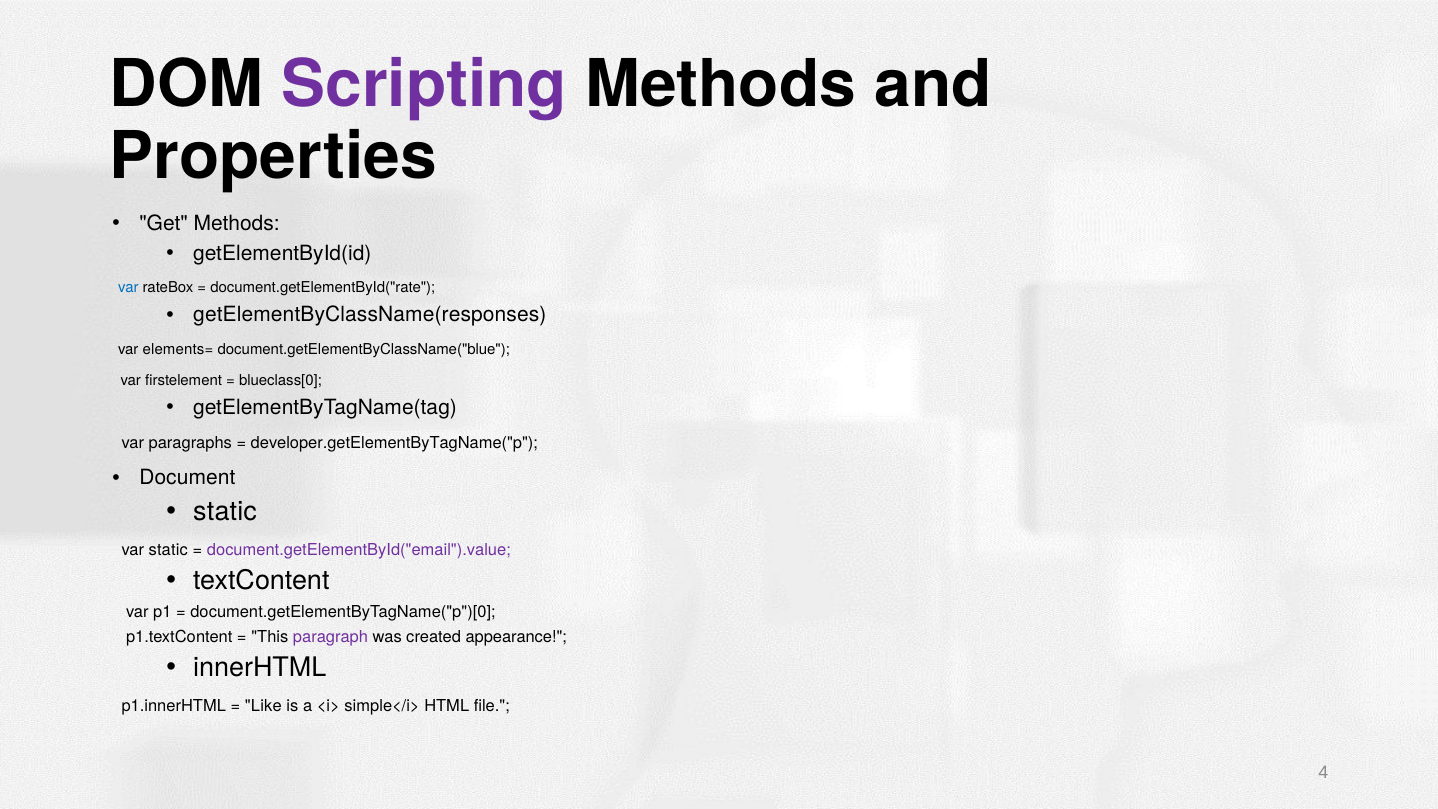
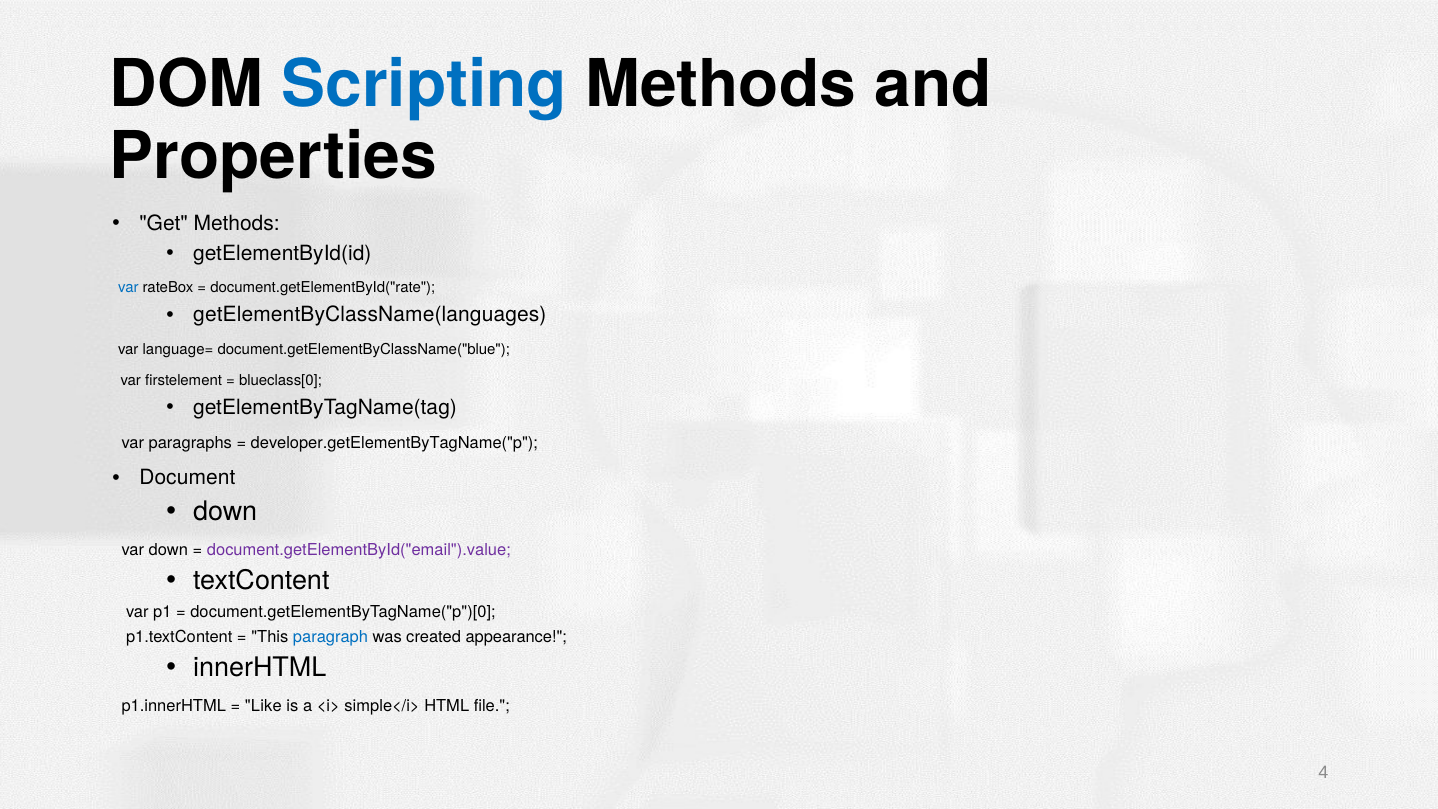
Scripting colour: purple -> blue (424, 85)
getElementByClassName(responses: getElementByClassName(responses -> getElementByClassName(languages (370, 315)
elements=: elements= -> language= (178, 349)
static: static -> down (225, 511)
var static: static -> down (168, 550)
paragraph colour: purple -> blue (330, 637)
